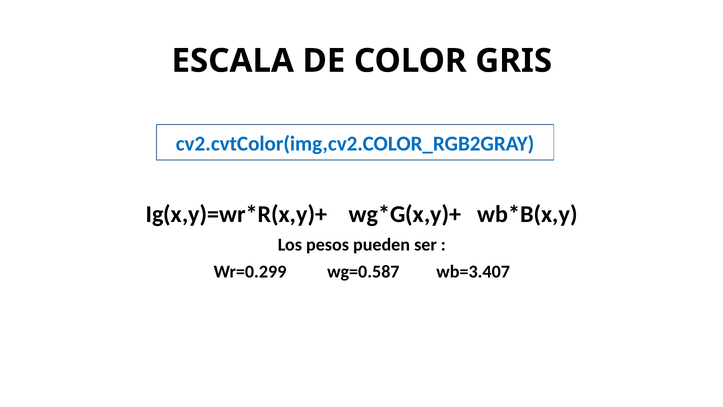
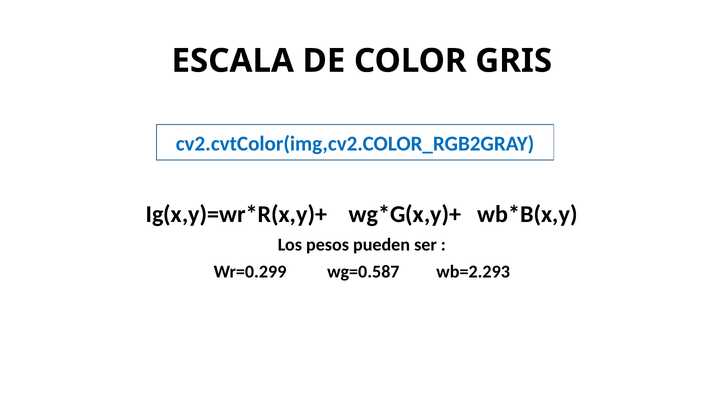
wb=3.407: wb=3.407 -> wb=2.293 (473, 272)
